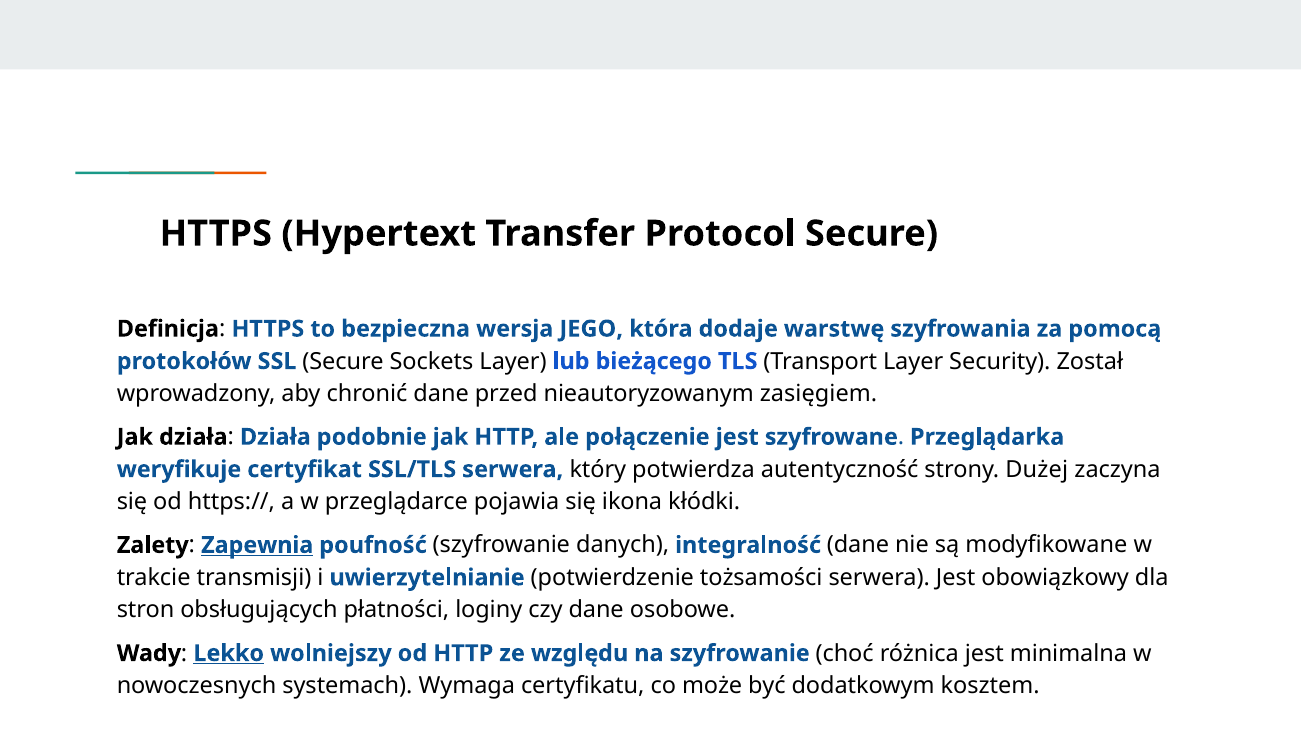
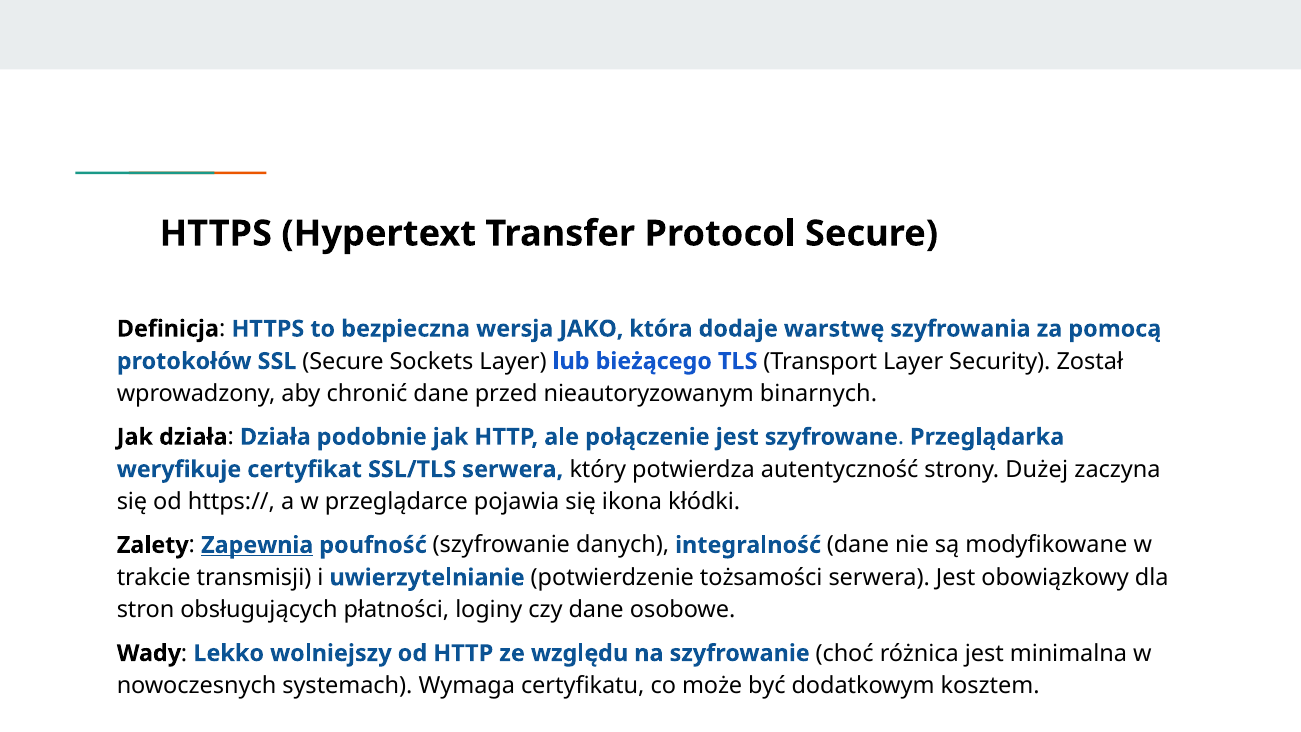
JEGO: JEGO -> JAKO (591, 329)
zasięgiem: zasięgiem -> binarnych (818, 394)
Lekko underline: present -> none (229, 653)
